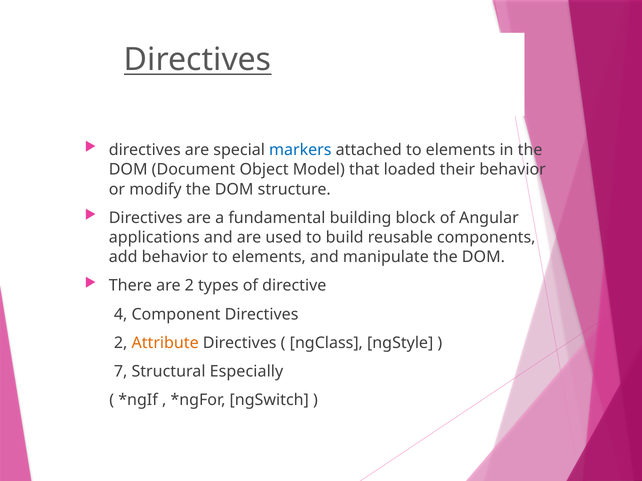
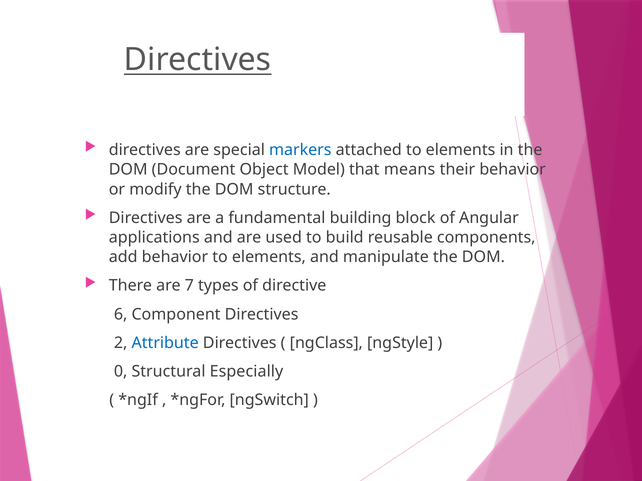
loaded: loaded -> means (410, 170)
are 2: 2 -> 7 (189, 286)
4: 4 -> 6 (121, 315)
Attribute colour: orange -> blue (165, 343)
7: 7 -> 0 (121, 372)
